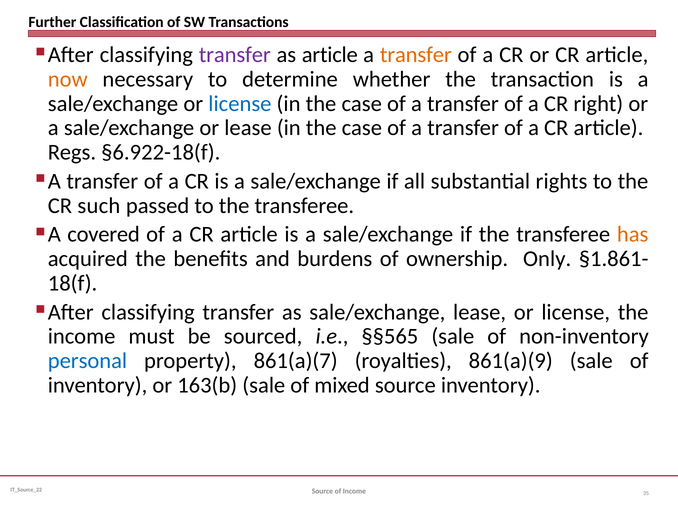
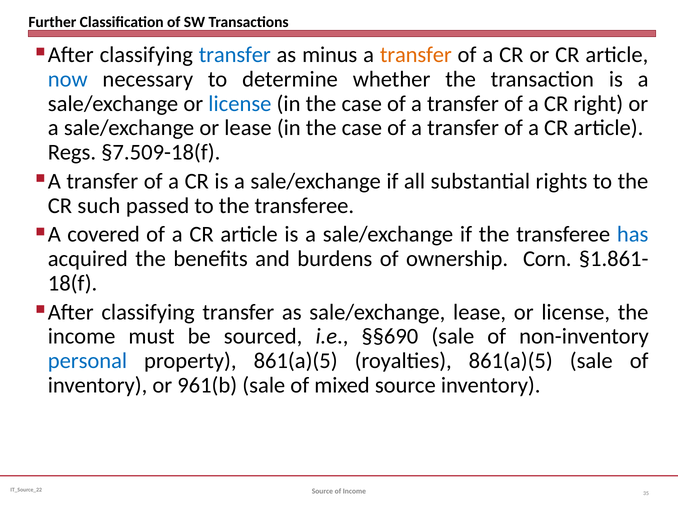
transfer colour: purple -> blue (235, 55)
as article: article -> minus (330, 55)
now colour: orange -> blue (68, 79)
§6.922-18(f: §6.922-18(f -> §7.509-18(f (161, 153)
has colour: orange -> blue (633, 235)
Only: Only -> Corn (547, 259)
§§565: §§565 -> §§690 (390, 337)
property 861(a)(7: 861(a)(7 -> 861(a)(5 (296, 361)
royalties 861(a)(9: 861(a)(9 -> 861(a)(5 (511, 361)
163(b: 163(b -> 961(b (207, 386)
